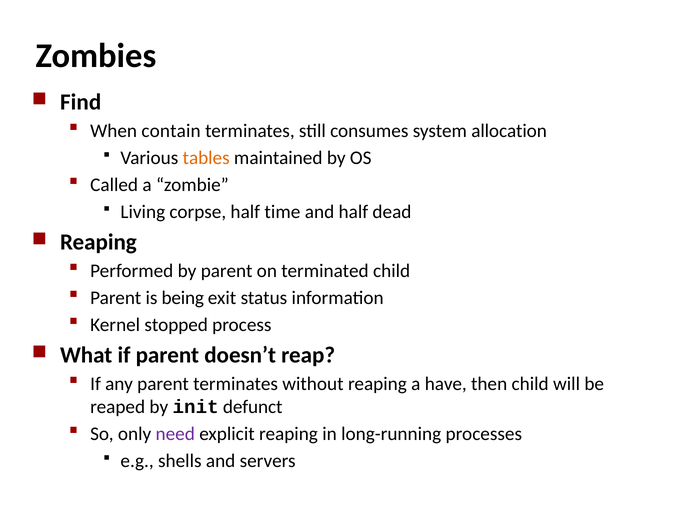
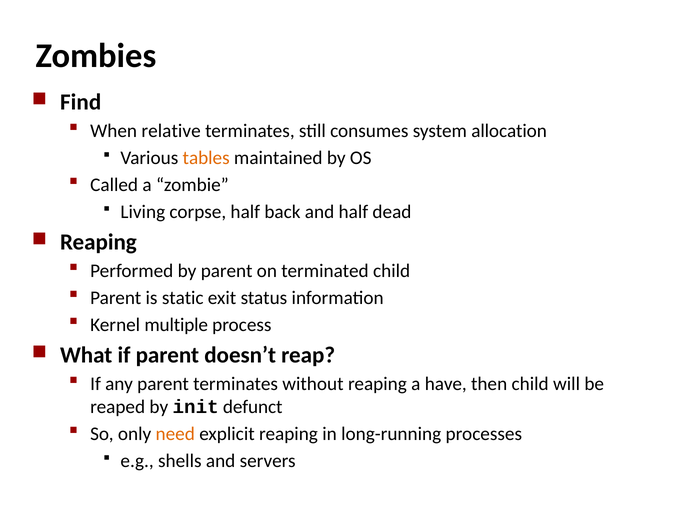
contain: contain -> relative (171, 131)
time: time -> back (282, 211)
being: being -> static (183, 297)
stopped: stopped -> multiple (176, 324)
need colour: purple -> orange (175, 433)
